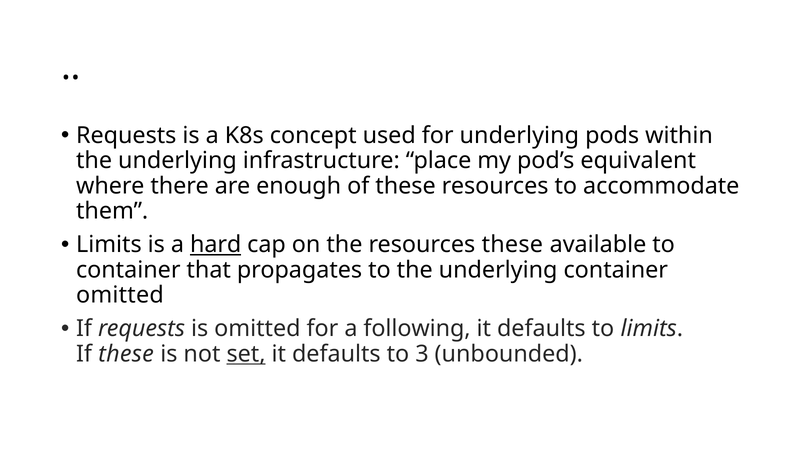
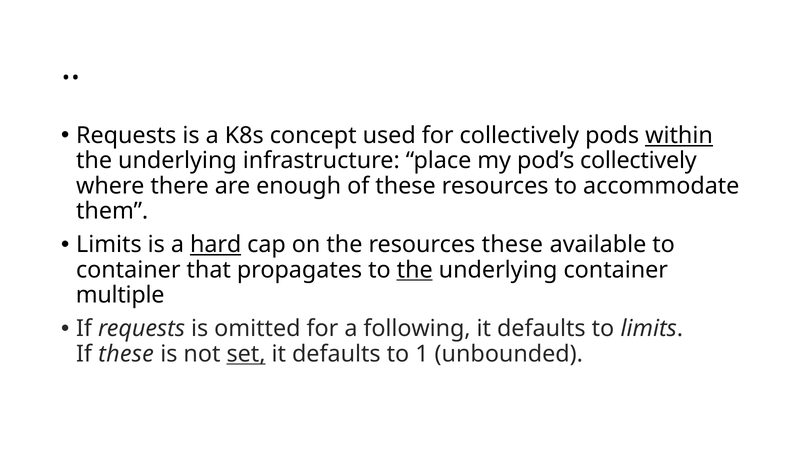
for underlying: underlying -> collectively (519, 135)
within underline: none -> present (679, 135)
pod’s equivalent: equivalent -> collectively (638, 161)
the underline: none -> present (415, 270)
omitted: omitted -> multiple (120, 295)
3: 3 -> 1 (422, 354)
